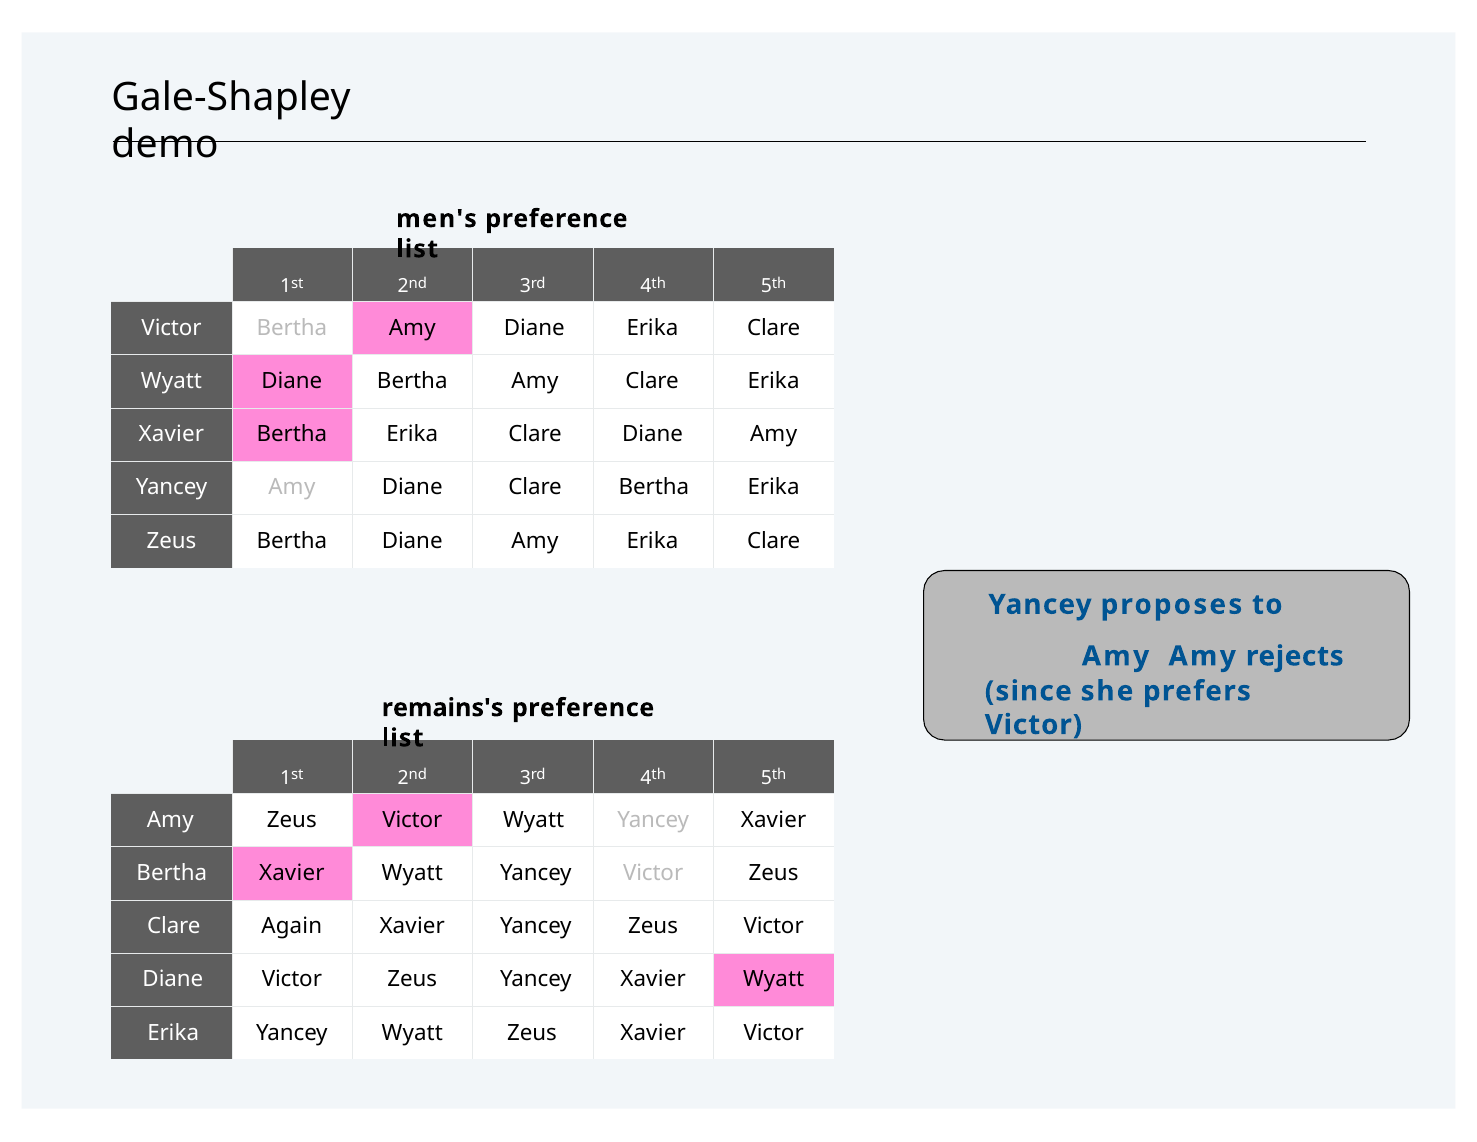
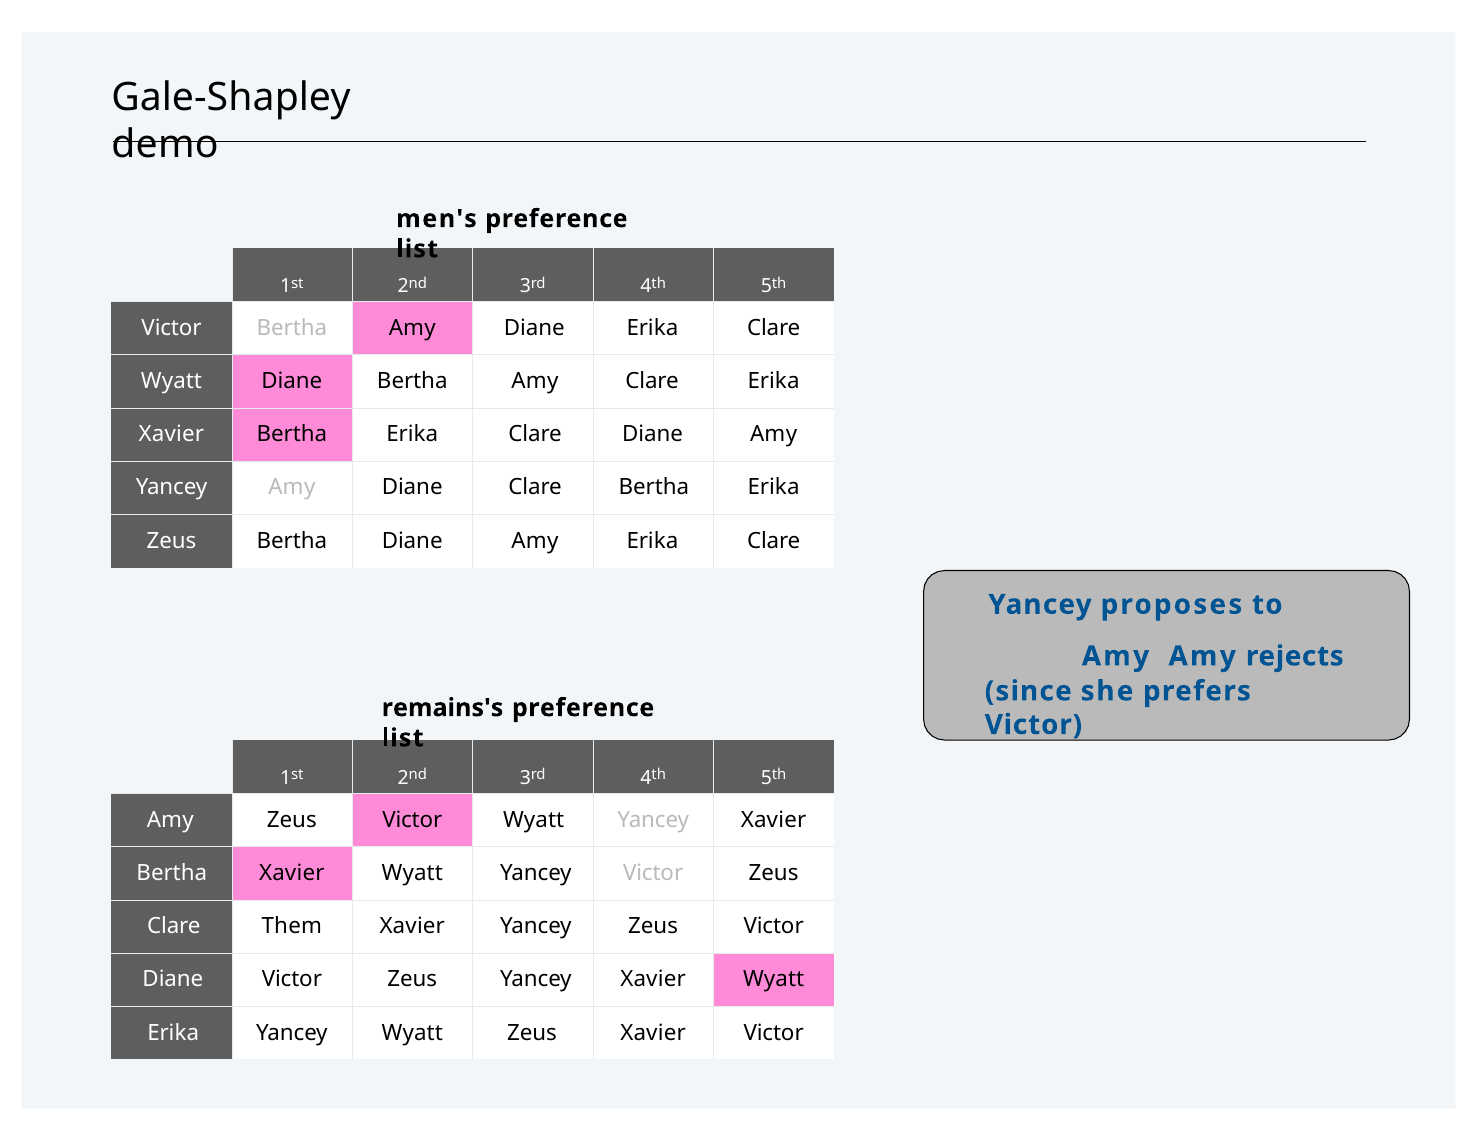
Again: Again -> Them (292, 926)
